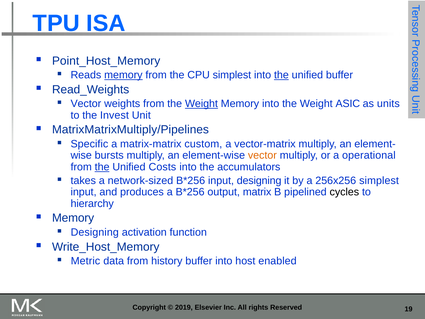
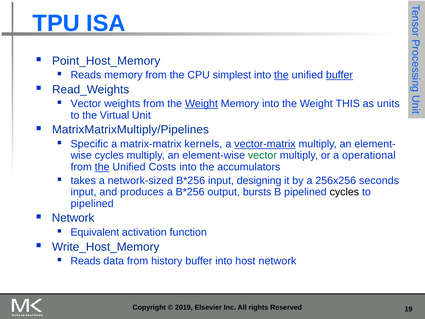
memory underline: present -> none (123, 75)
buffer underline: none -> present (339, 75)
ASIC: ASIC -> THIS (348, 104)
Invest: Invest -> Virtual (115, 115)
custom: custom -> kernels (203, 144)
vector-matrix underline: none -> present (265, 144)
bursts: bursts -> cycles (109, 155)
vector colour: orange -> green (262, 155)
256x256 simplest: simplest -> seconds (379, 180)
matrix: matrix -> bursts (257, 192)
hierarchy: hierarchy -> pipelined (92, 203)
Memory: Memory -> Network (73, 218)
Designing: Designing -> Equivalent (95, 232)
Metric: Metric -> Reads (86, 261)
host enabled: enabled -> network (277, 261)
